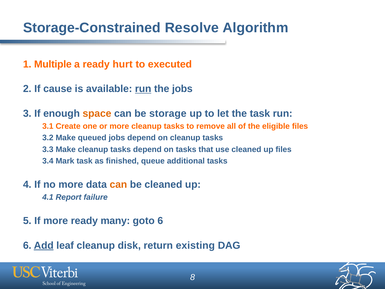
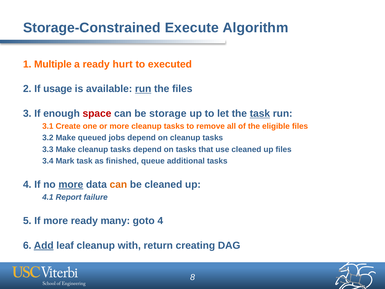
Resolve: Resolve -> Execute (192, 28)
cause: cause -> usage (58, 89)
the jobs: jobs -> files (182, 89)
space colour: orange -> red (97, 113)
task underline: none -> present (260, 113)
more underline: none -> present (71, 184)
goto 6: 6 -> 4 (160, 221)
disk: disk -> with (129, 245)
existing: existing -> creating (195, 245)
